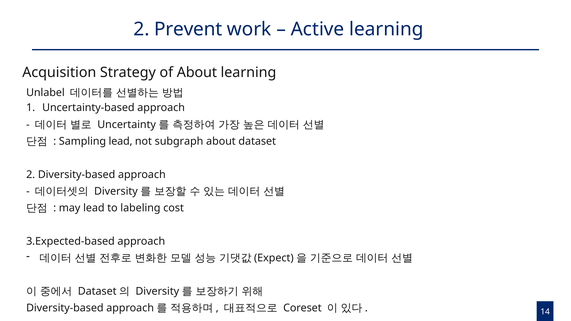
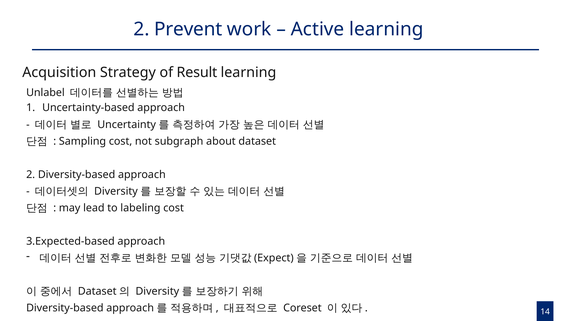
of About: About -> Result (197, 73)
Sampling lead: lead -> cost (121, 141)
